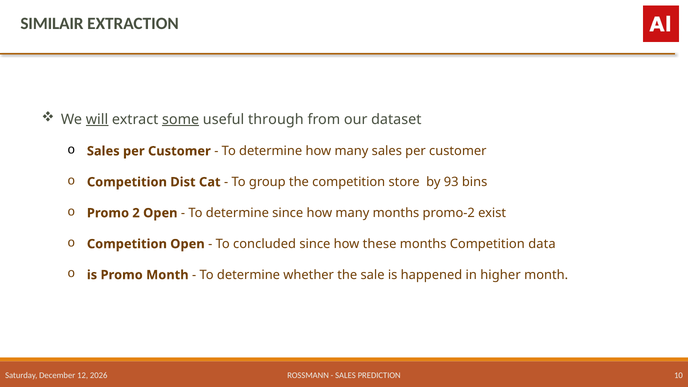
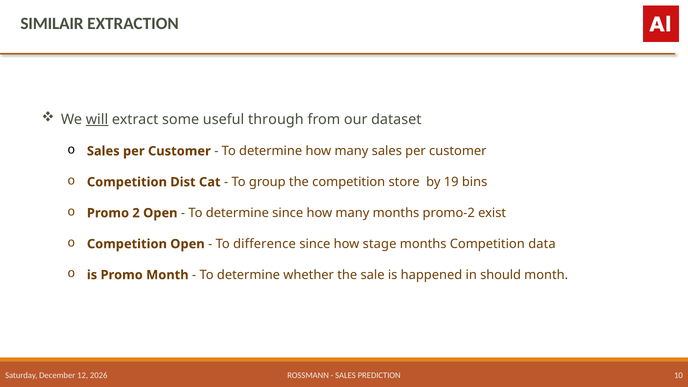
some underline: present -> none (181, 119)
93: 93 -> 19 (451, 182)
concluded: concluded -> difference (264, 244)
these: these -> stage (380, 244)
higher: higher -> should (501, 275)
